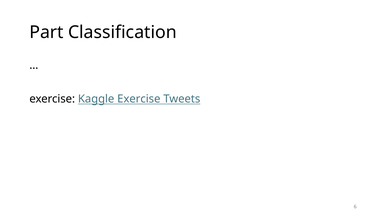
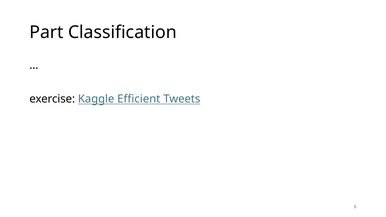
Kaggle Exercise: Exercise -> Efficient (139, 99)
